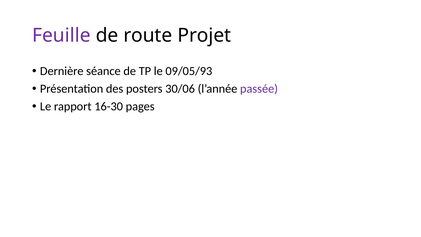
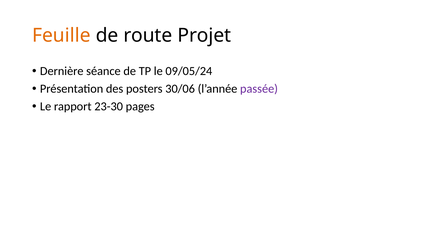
Feuille colour: purple -> orange (61, 35)
09/05/93: 09/05/93 -> 09/05/24 (189, 71)
16-30: 16-30 -> 23-30 (109, 106)
